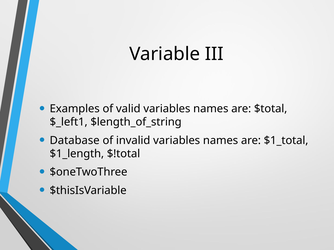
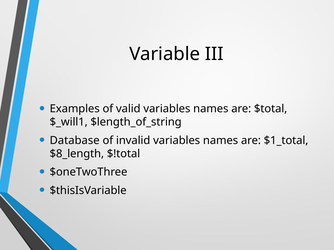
$_left1: $_left1 -> $_will1 (69, 122)
$1_length: $1_length -> $8_length (77, 154)
